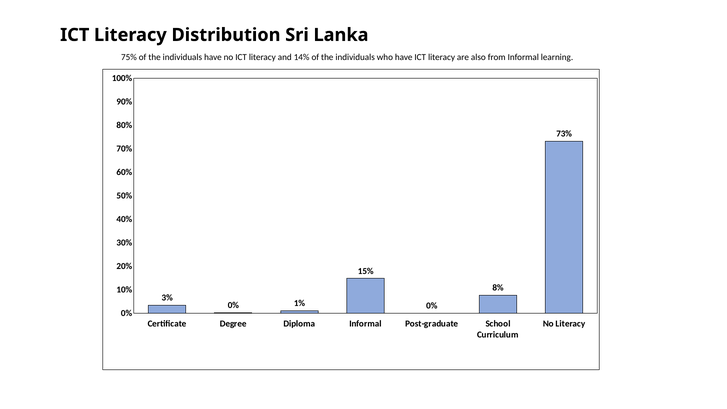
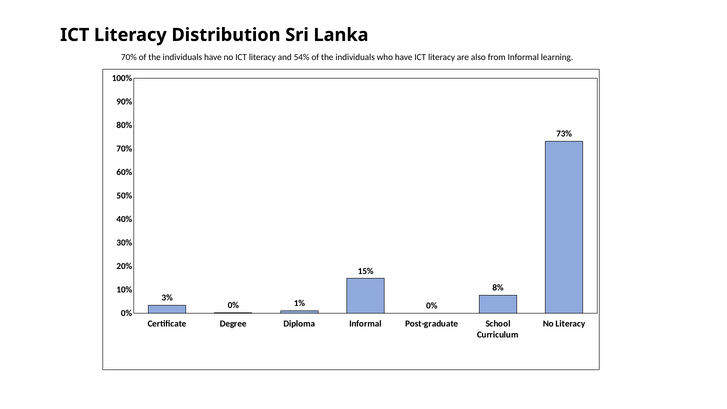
75%: 75% -> 70% (129, 57)
14%: 14% -> 54% (302, 57)
